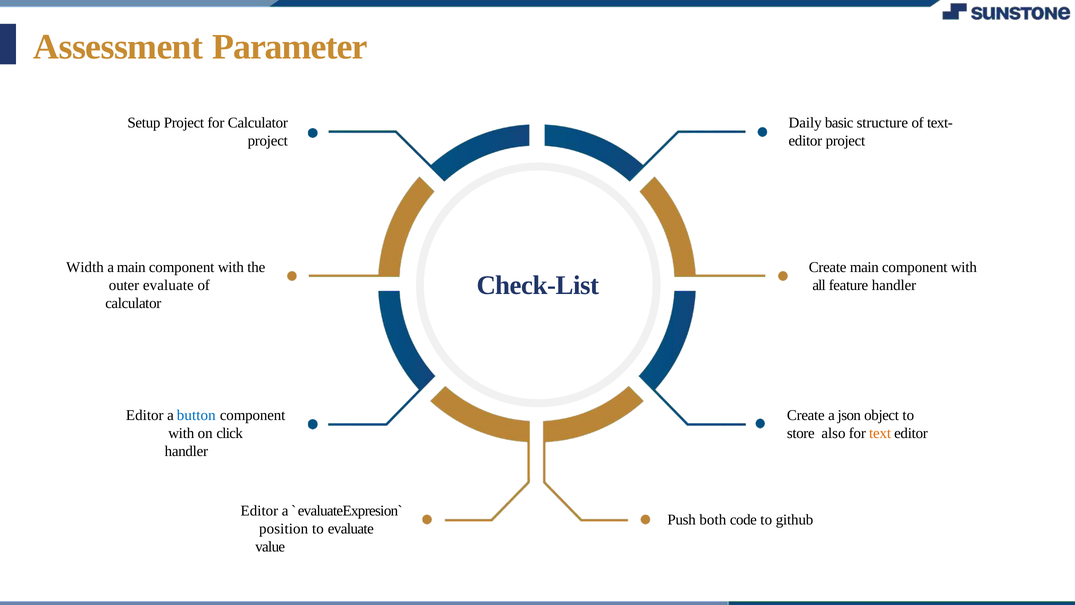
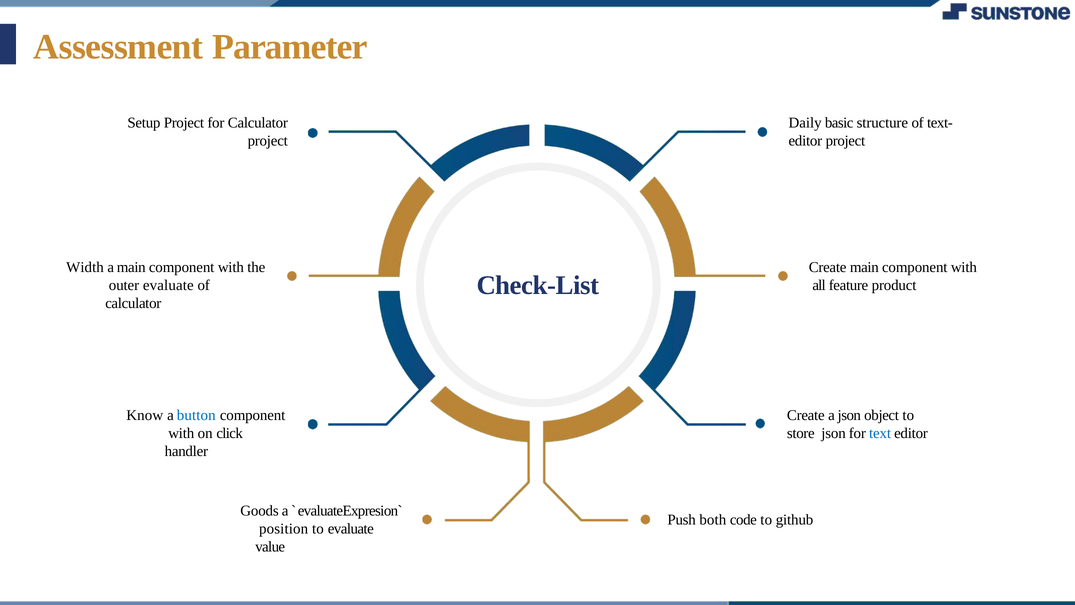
feature handler: handler -> product (894, 285)
Editor: Editor -> Know (145, 415)
store also: also -> json (834, 433)
text colour: orange -> blue (880, 433)
Editor: Editor -> Goods (260, 511)
